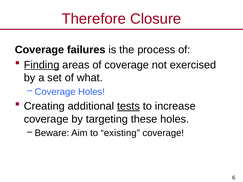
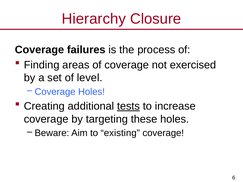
Therefore: Therefore -> Hierarchy (94, 19)
Finding underline: present -> none (42, 65)
what: what -> level (90, 78)
